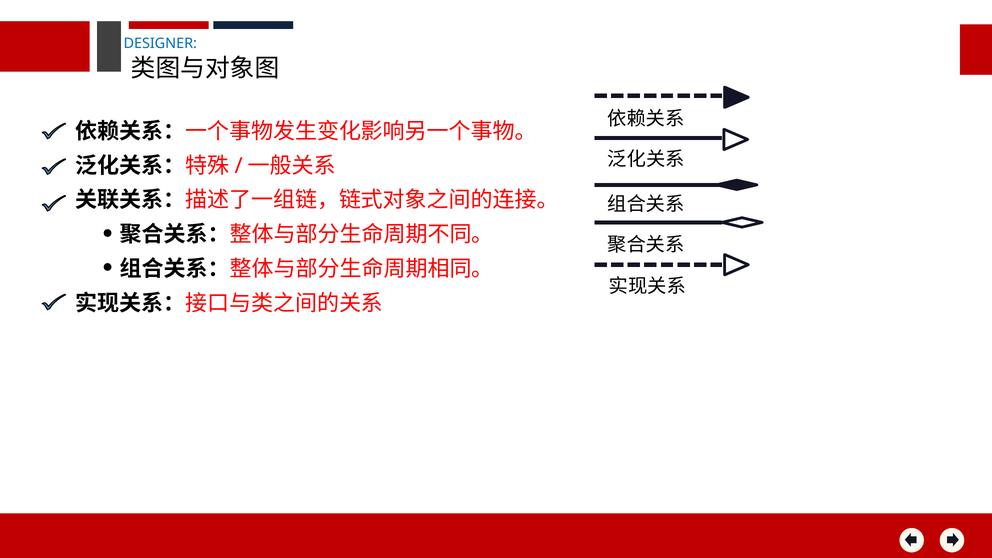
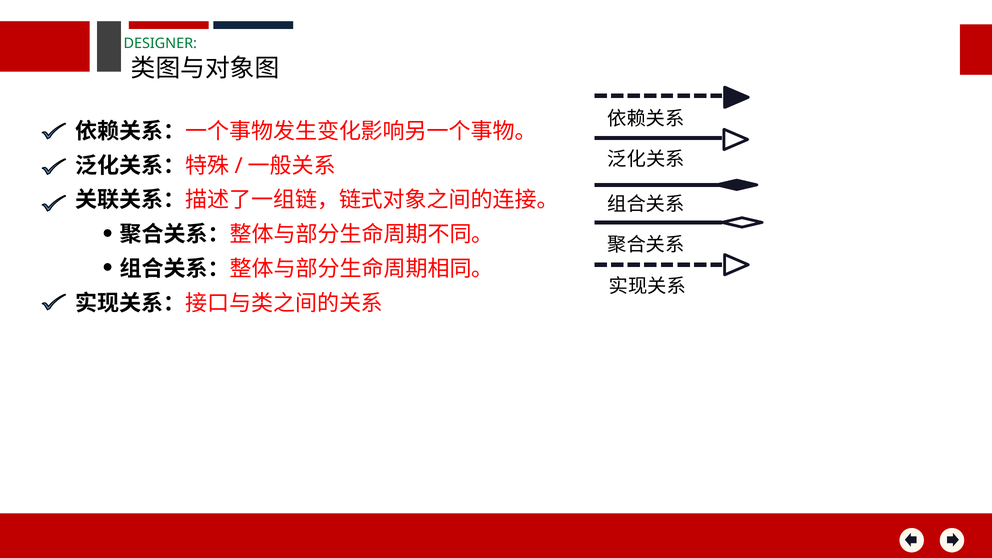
DESIGNER colour: blue -> green (160, 44)
